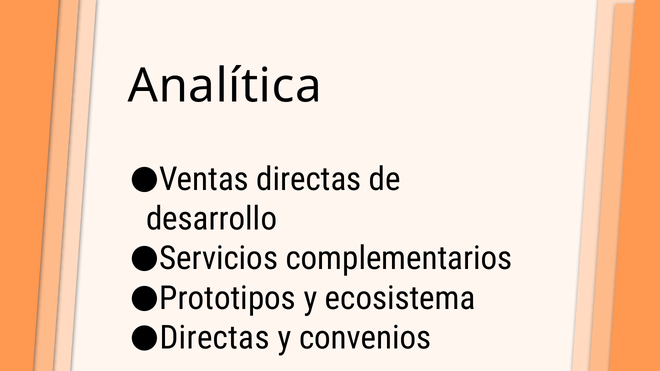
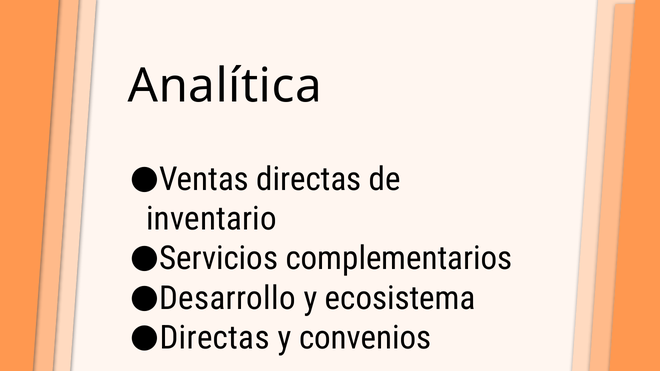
desarrollo: desarrollo -> inventario (211, 219)
Prototipos: Prototipos -> Desarrollo (227, 298)
